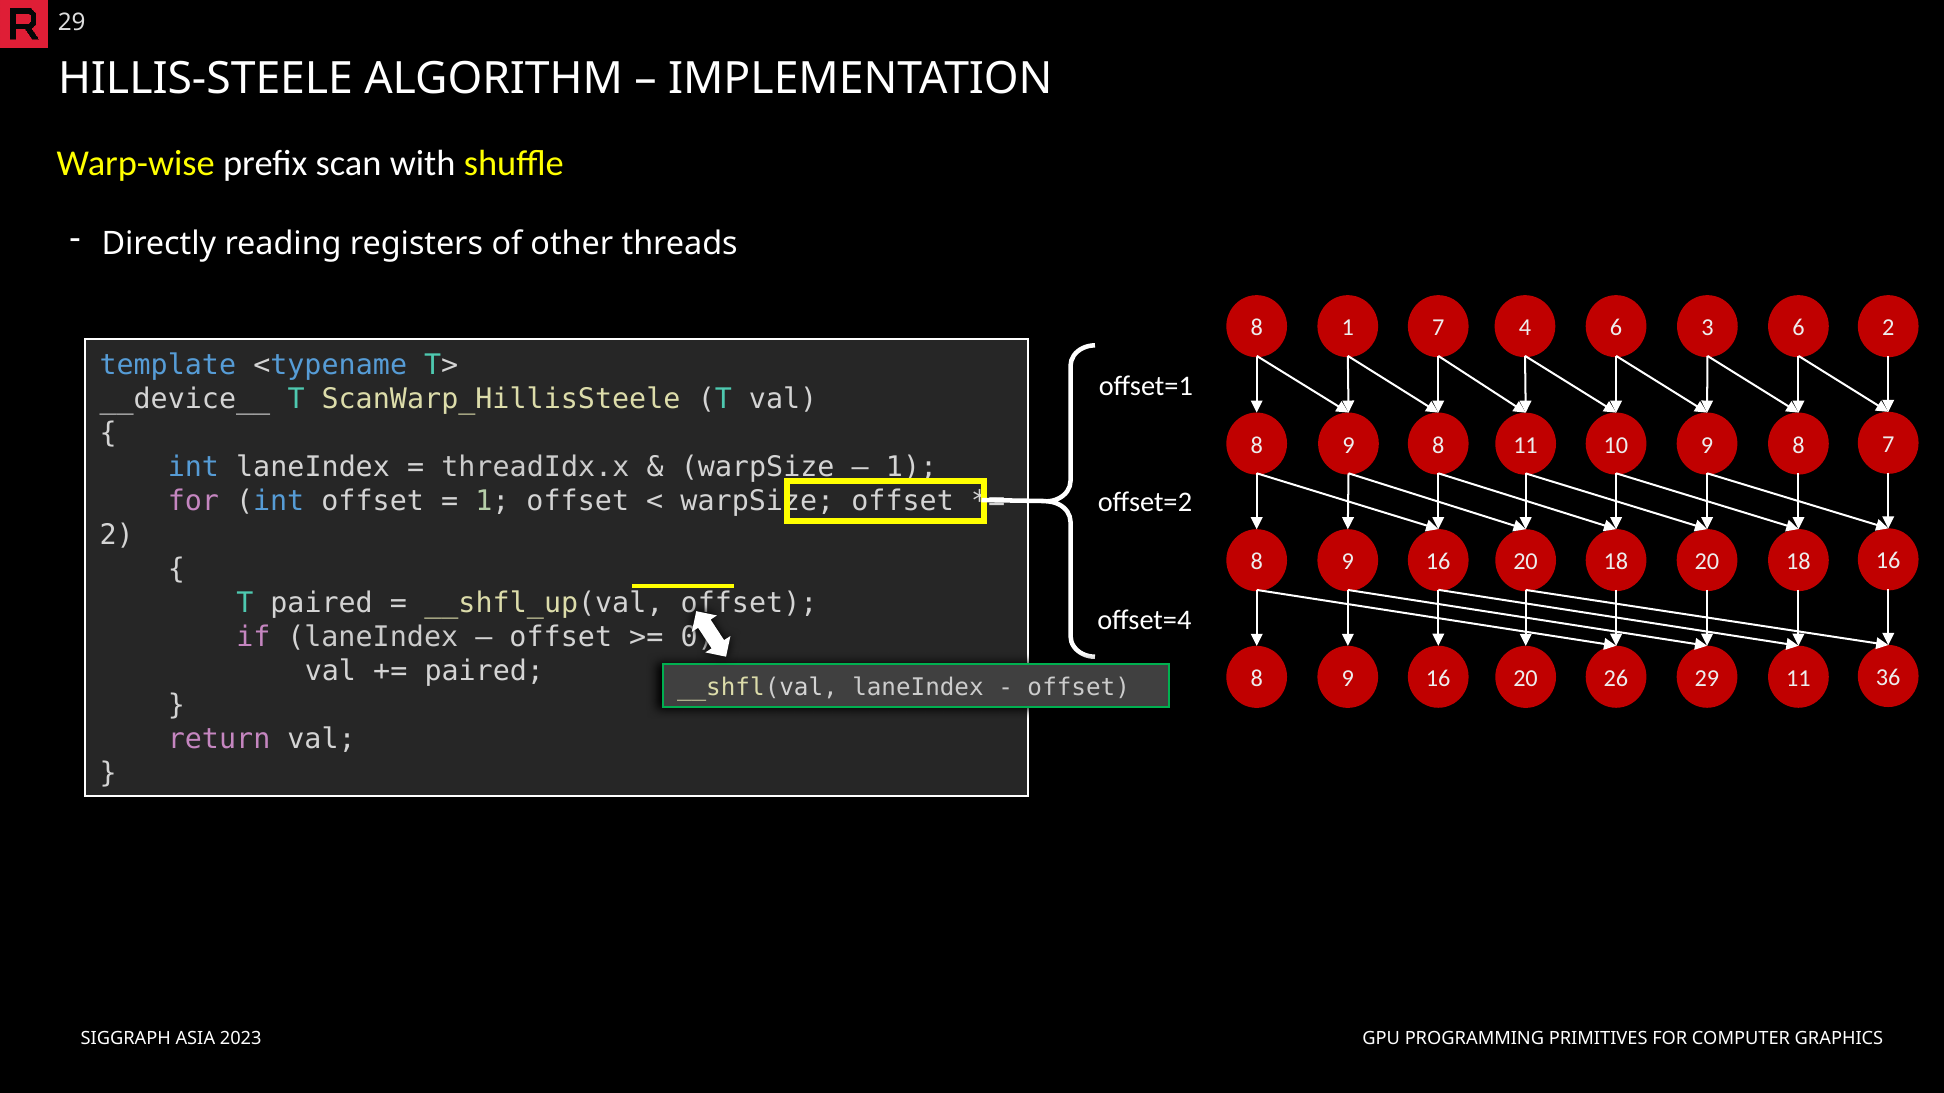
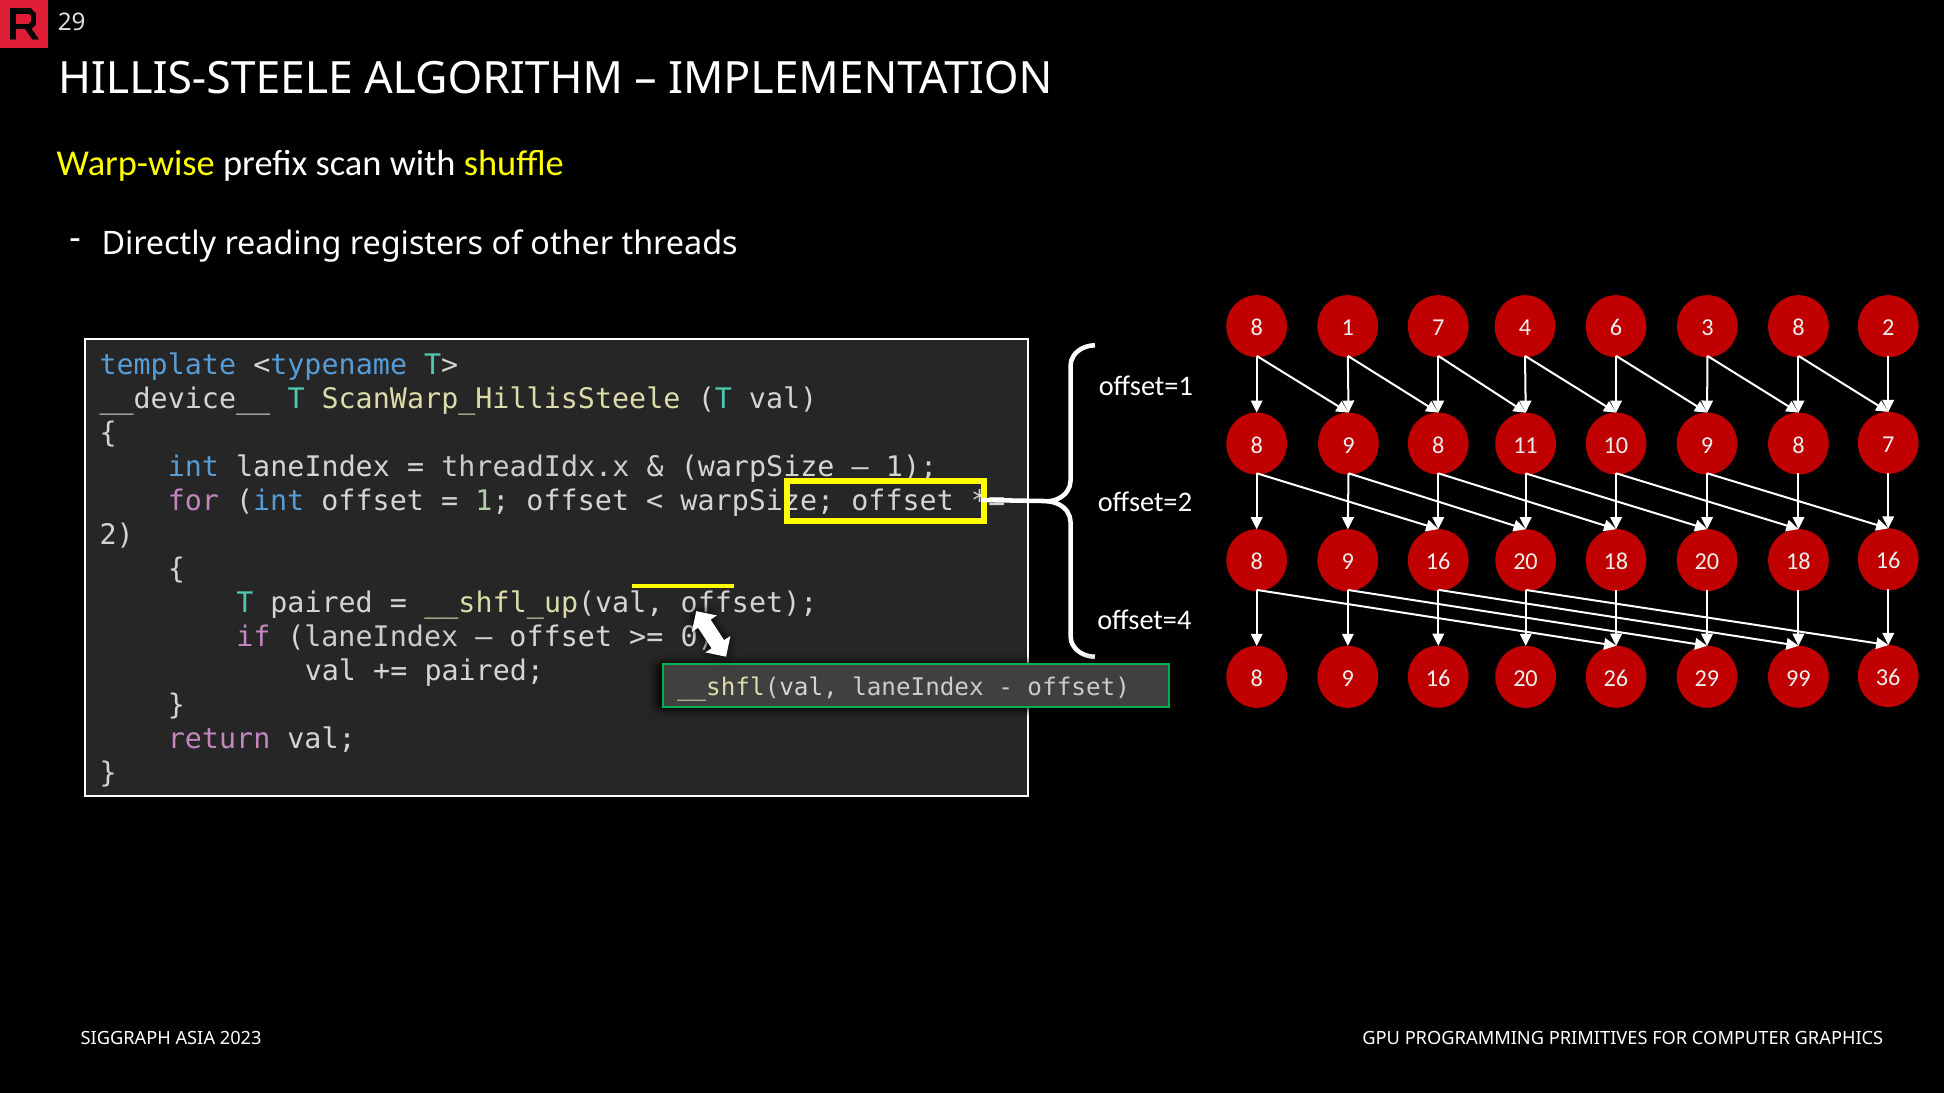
3 6: 6 -> 8 (1798, 328)
26 11: 11 -> 99 (1798, 679)
